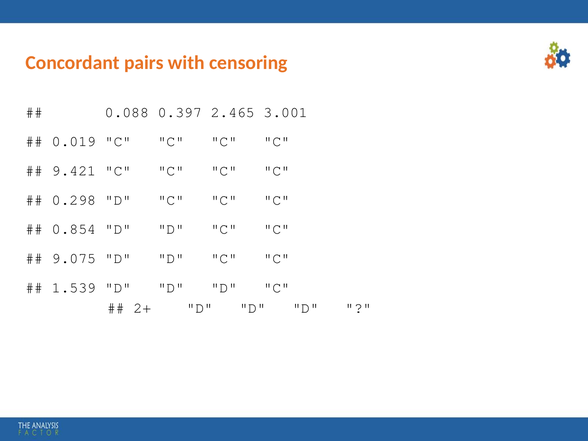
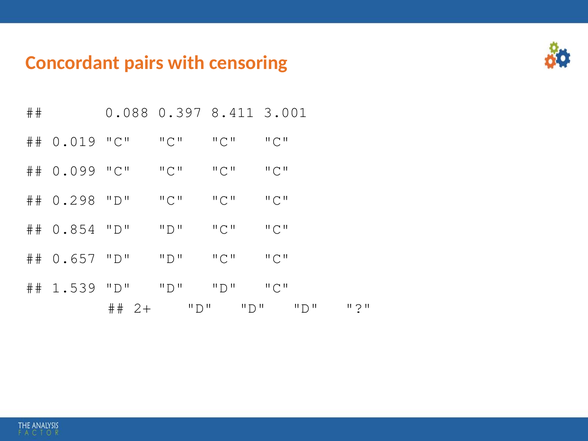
2.465: 2.465 -> 8.411 (233, 112)
9.421: 9.421 -> 0.099 (74, 171)
9.075: 9.075 -> 0.657 (74, 258)
